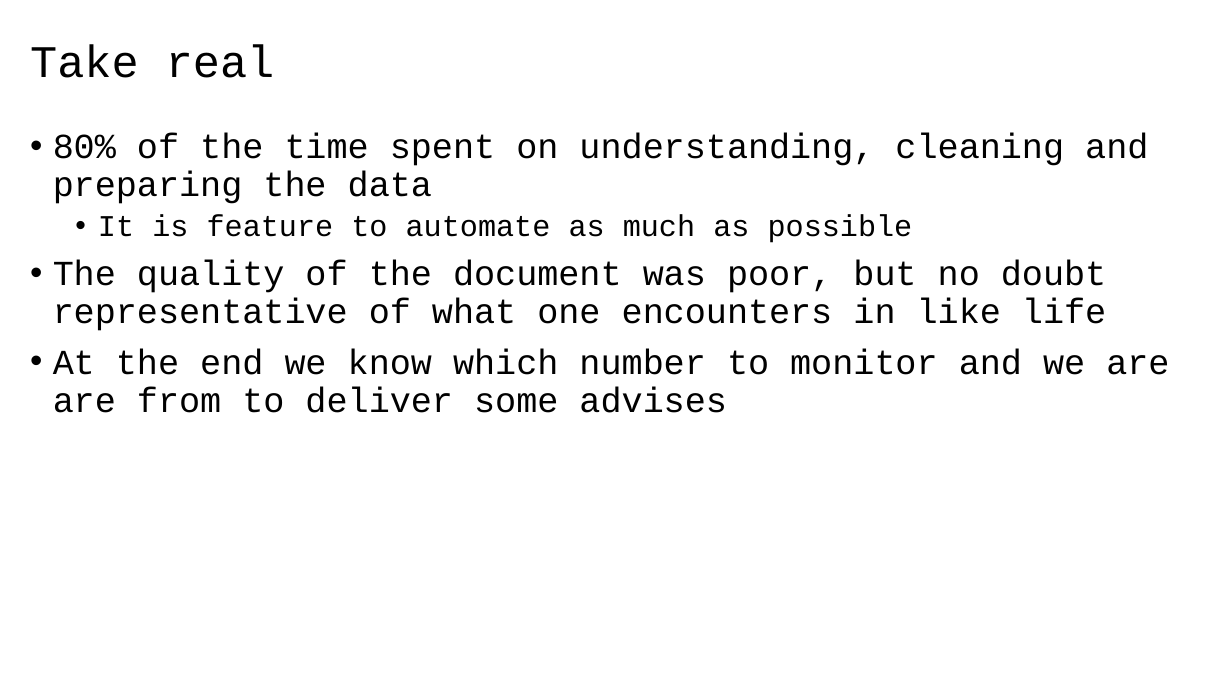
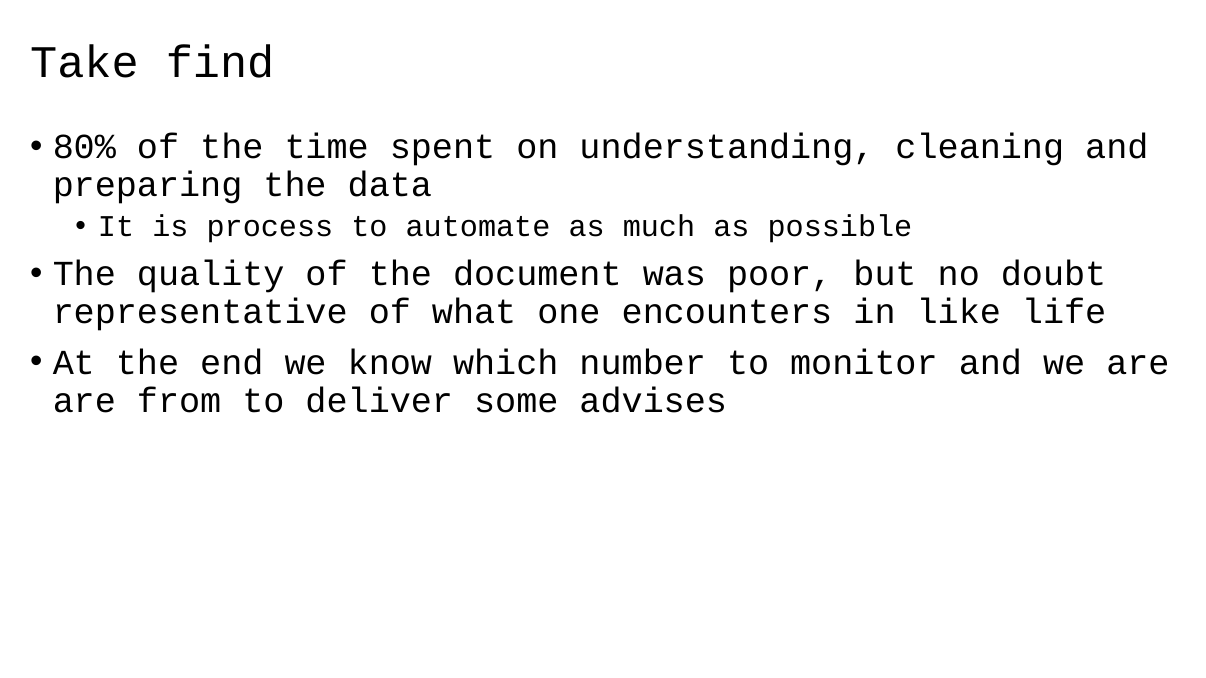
real: real -> find (220, 63)
feature: feature -> process (270, 226)
